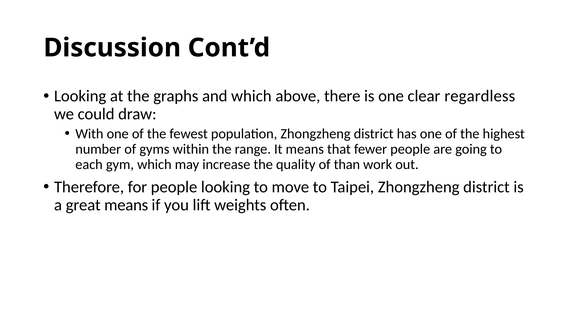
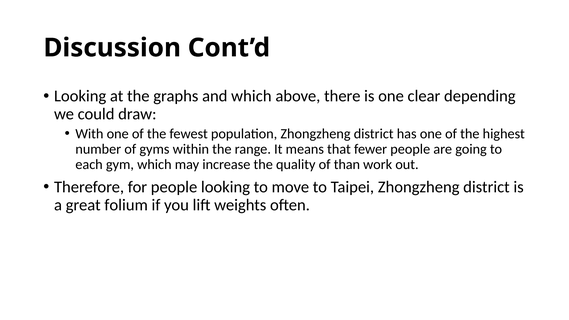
regardless: regardless -> depending (480, 96)
great means: means -> folium (126, 205)
